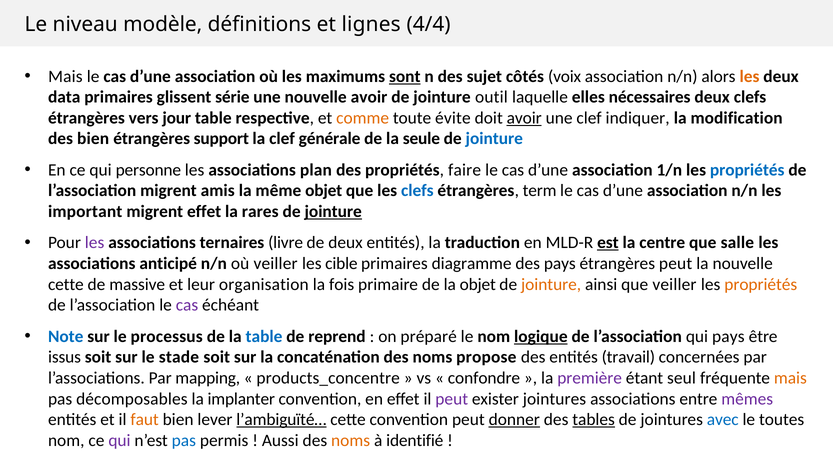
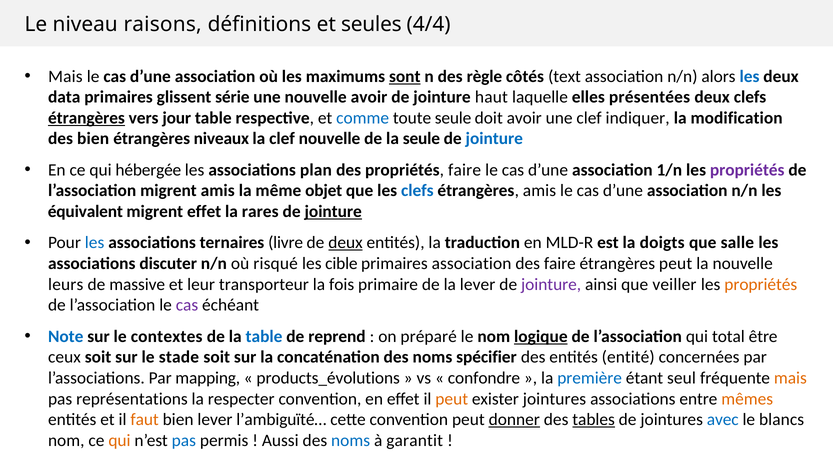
modèle: modèle -> raisons (163, 25)
lignes: lignes -> seules (371, 25)
sujet: sujet -> règle (484, 76)
voix: voix -> text (565, 76)
les colour: orange -> blue (749, 76)
outil: outil -> haut (491, 97)
nécessaires: nécessaires -> présentées (650, 97)
étrangères underline: none -> present (86, 118)
comme colour: orange -> blue (363, 118)
toute évite: évite -> seule (453, 118)
avoir underline: present -> none (524, 118)
support: support -> niveaux (221, 139)
clef générale: générale -> nouvelle (330, 139)
personne: personne -> hébergée (148, 170)
propriétés colour: blue -> purple (747, 170)
étrangères term: term -> amis (539, 191)
important: important -> équivalent (85, 212)
les colour: purple -> blue (95, 243)
deux underline: none -> present (345, 243)
est underline: present -> none (608, 243)
centre: centre -> doigts (662, 243)
anticipé: anticipé -> discuter (168, 264)
où veiller: veiller -> risqué (276, 264)
primaires diagramme: diagramme -> association (472, 264)
des pays: pays -> faire (560, 264)
cette: cette -> leurs (66, 285)
organisation: organisation -> transporteur (264, 285)
la objet: objet -> lever (478, 285)
jointure colour: orange -> purple (551, 285)
processus: processus -> contextes (167, 337)
qui pays: pays -> total (728, 337)
issus: issus -> ceux (64, 358)
propose: propose -> spécifier (486, 358)
travail: travail -> entité (628, 358)
products_concentre: products_concentre -> products_évolutions (328, 378)
première colour: purple -> blue (590, 378)
décomposables: décomposables -> représentations (132, 399)
implanter: implanter -> respecter (241, 399)
peut colour: purple -> orange (452, 399)
mêmes colour: purple -> orange (747, 399)
l’ambiguïté… underline: present -> none (281, 420)
toutes: toutes -> blancs (782, 420)
qui colour: purple -> orange (119, 441)
noms colour: orange -> blue (351, 441)
identifié: identifié -> garantit (415, 441)
